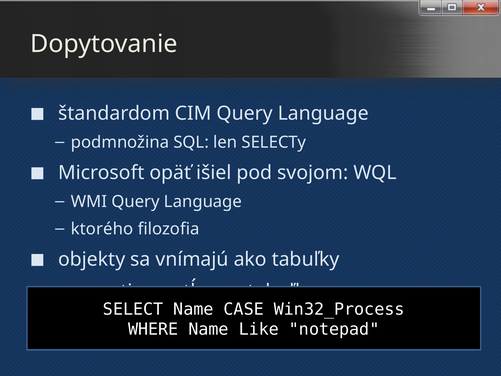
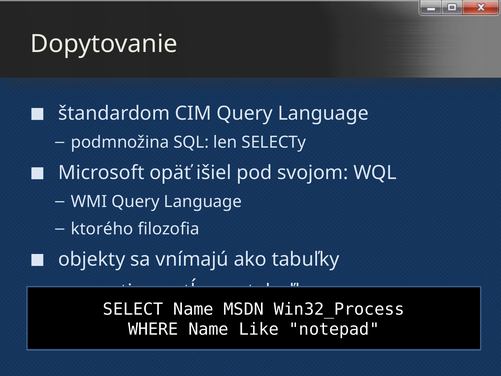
CASE: CASE -> MSDN (244, 309)
